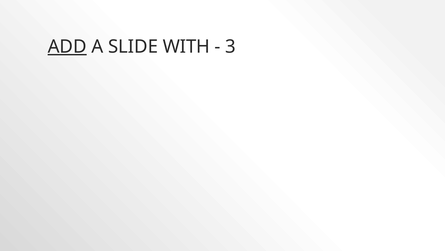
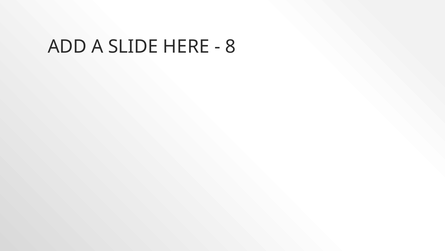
ADD underline: present -> none (67, 47)
WITH: WITH -> HERE (186, 47)
3: 3 -> 8 (231, 47)
